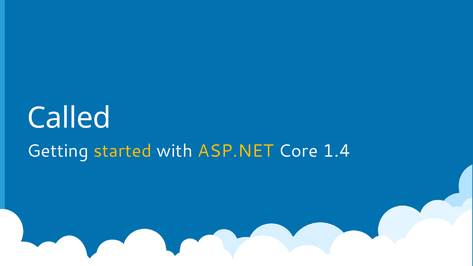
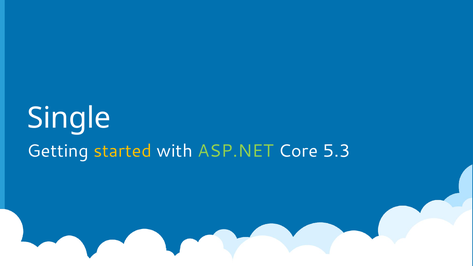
Called: Called -> Single (69, 118)
ASP.NET colour: yellow -> light green (236, 151)
1.4: 1.4 -> 5.3 (337, 151)
